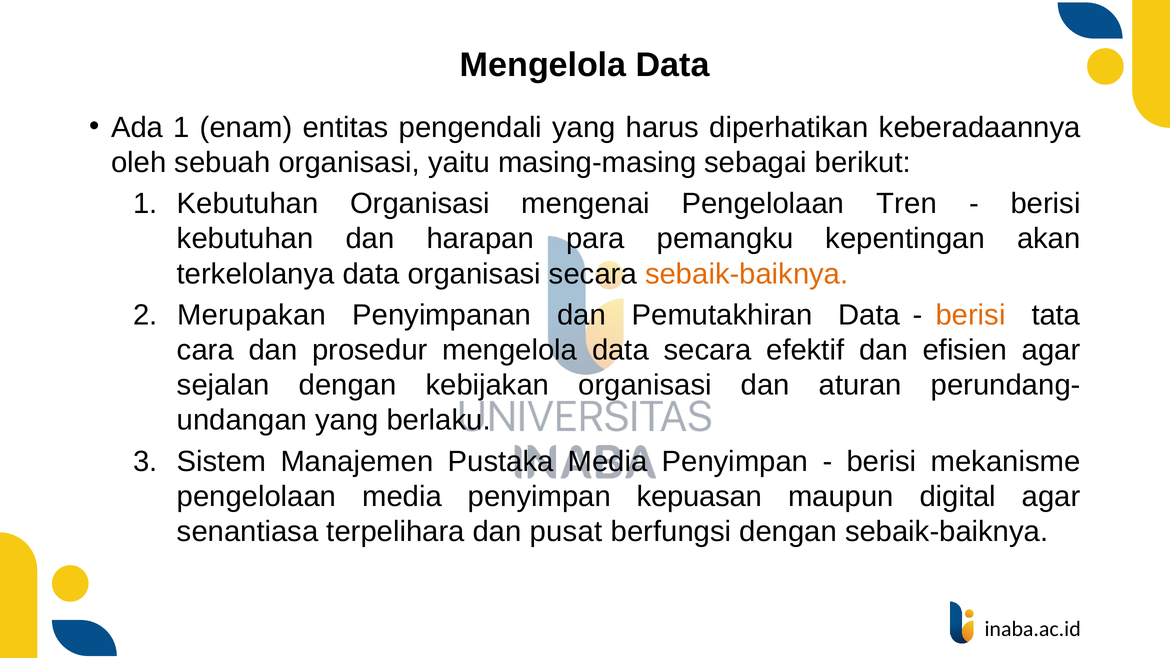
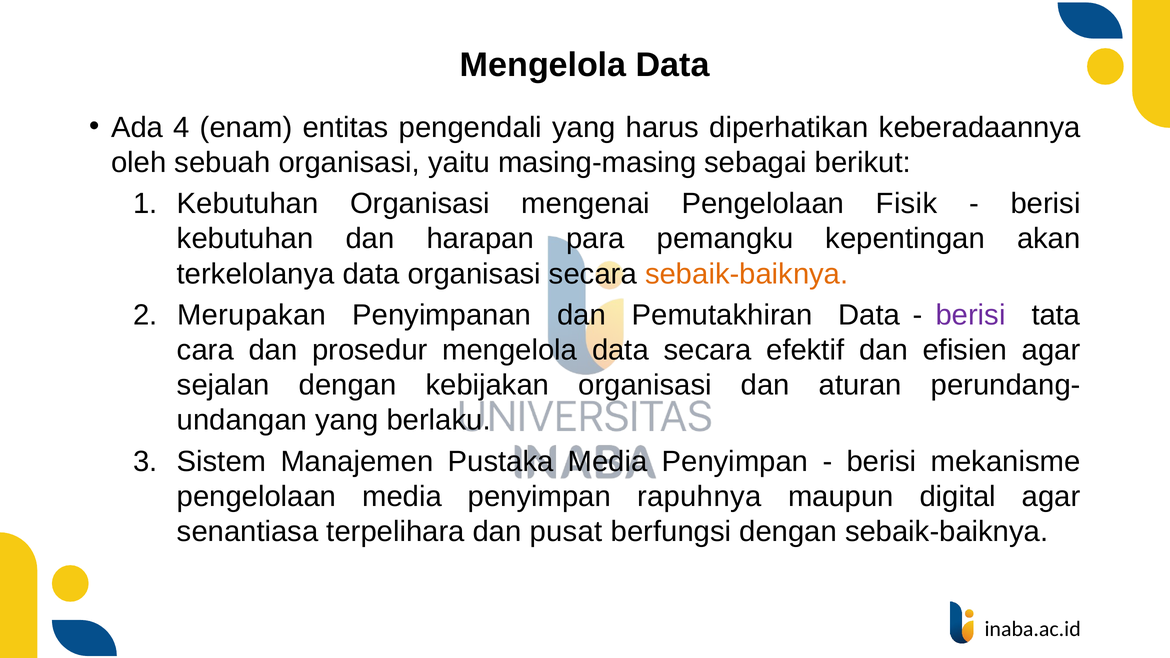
Ada 1: 1 -> 4 (182, 127)
Tren: Tren -> Fisik (907, 204)
berisi colour: orange -> purple (971, 315)
kepuasan: kepuasan -> rapuhnya (699, 497)
